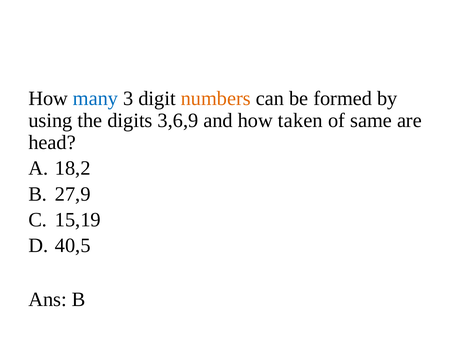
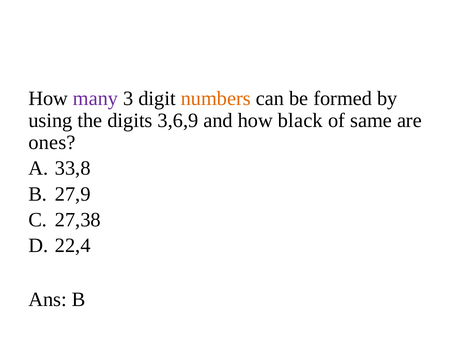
many colour: blue -> purple (96, 99)
taken: taken -> black (300, 121)
head: head -> ones (52, 143)
18,2: 18,2 -> 33,8 (73, 169)
15,19: 15,19 -> 27,38 (78, 220)
40,5: 40,5 -> 22,4 (73, 246)
